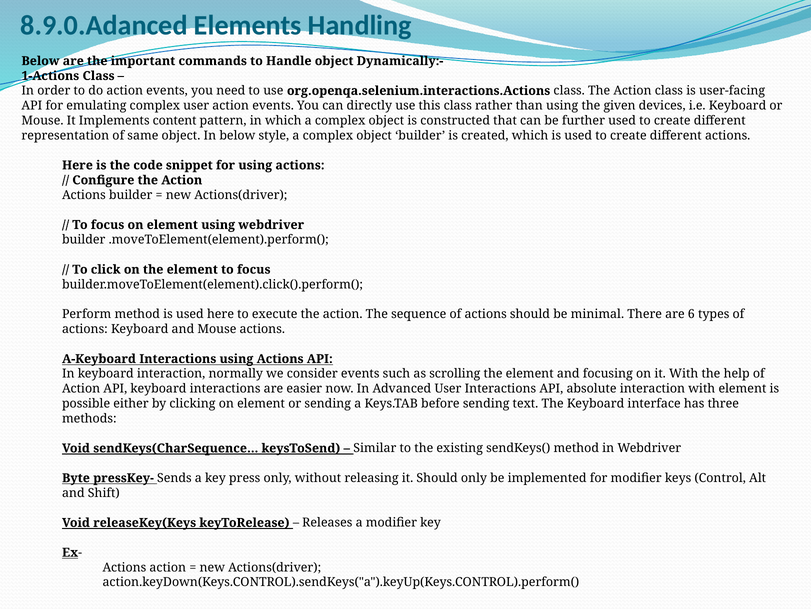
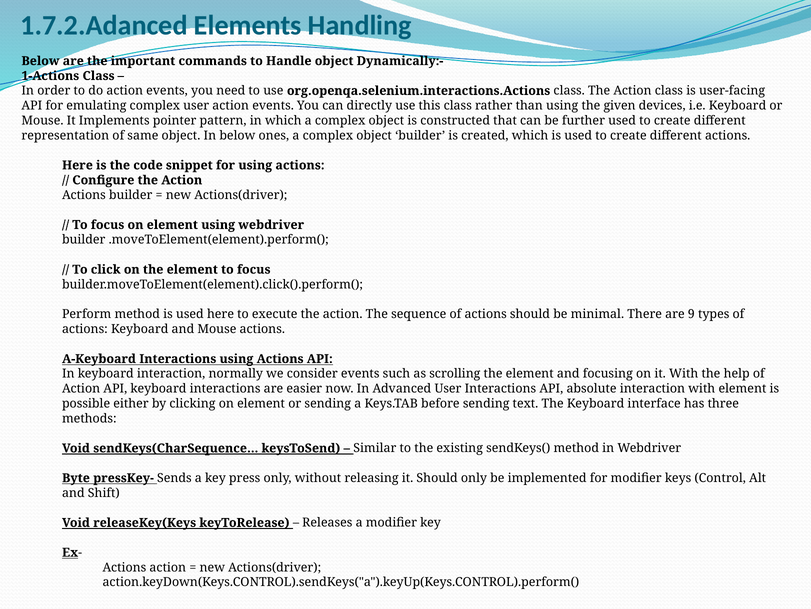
8.9.0.Adanced: 8.9.0.Adanced -> 1.7.2.Adanced (104, 26)
content: content -> pointer (175, 120)
style: style -> ones (274, 135)
6: 6 -> 9 (691, 314)
